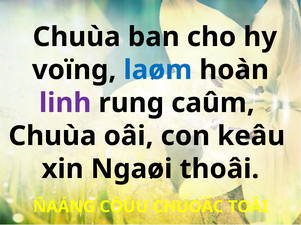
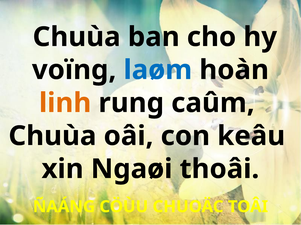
linh colour: purple -> orange (65, 103)
